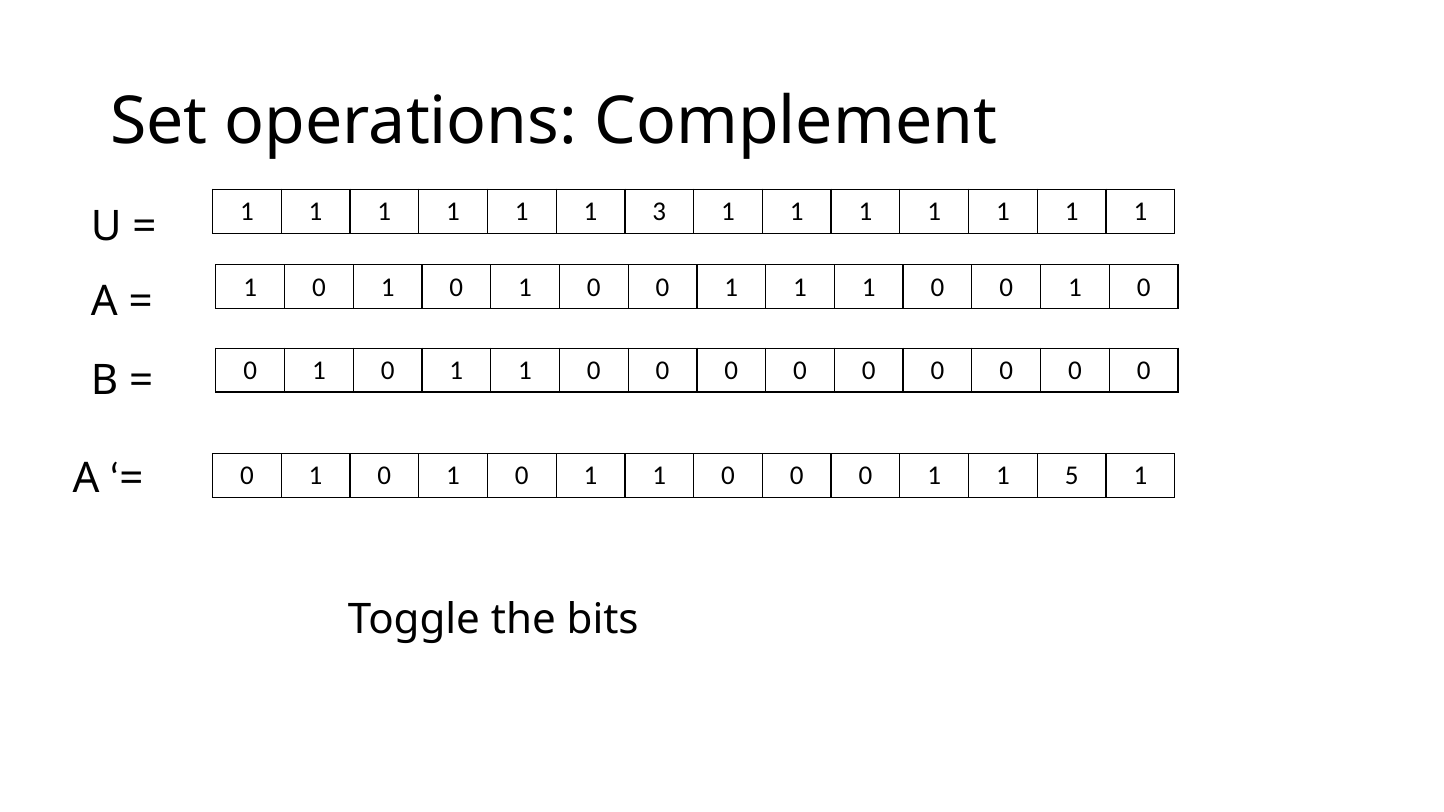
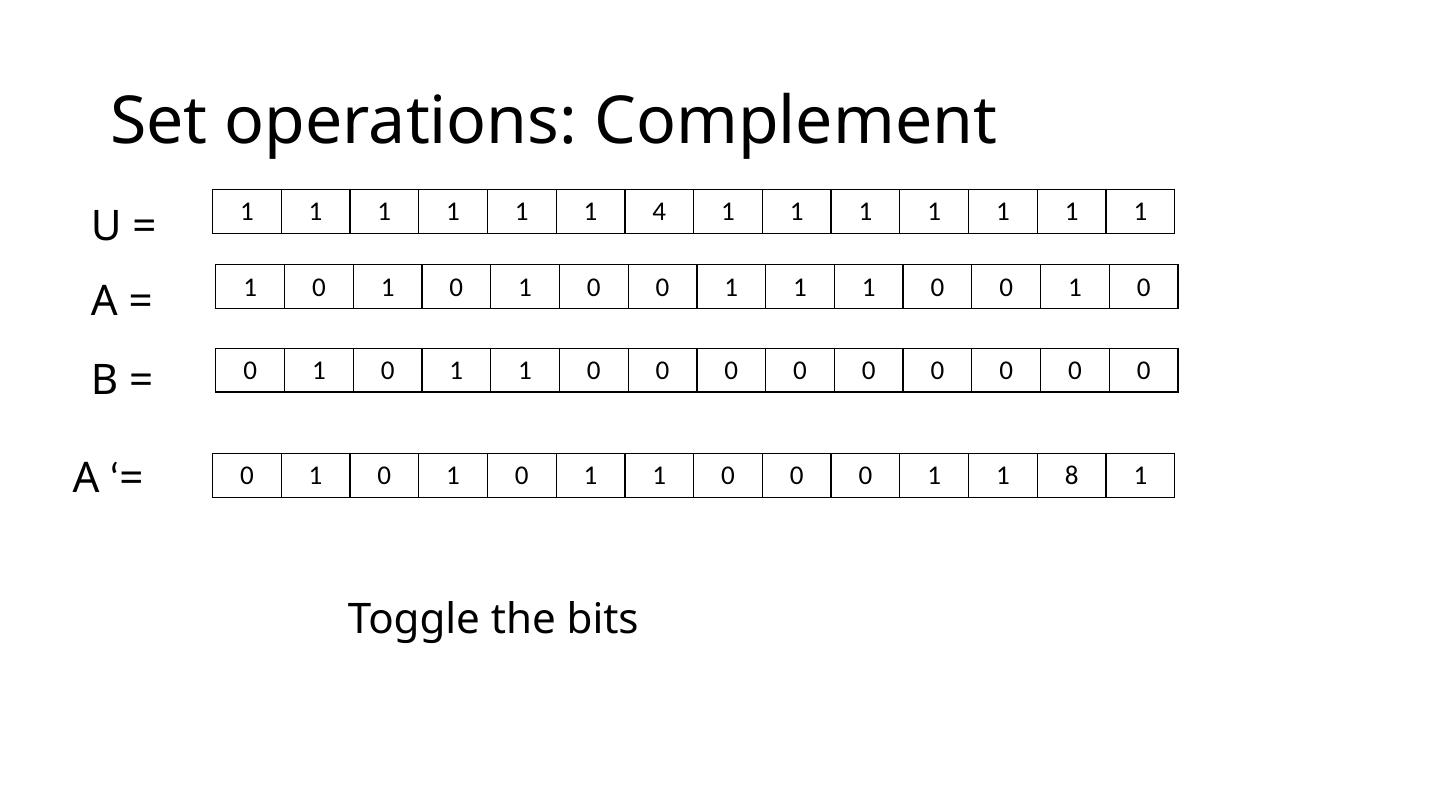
3: 3 -> 4 (659, 212)
5: 5 -> 8 (1072, 476)
